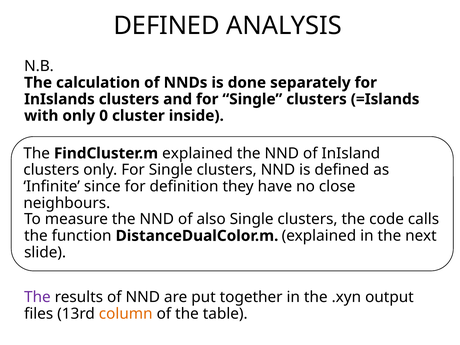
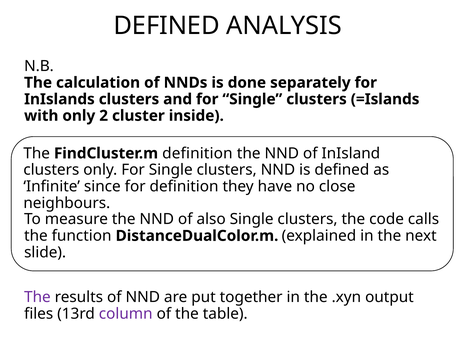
0: 0 -> 2 (104, 116)
FindCluster.m explained: explained -> definition (197, 153)
column colour: orange -> purple (126, 314)
